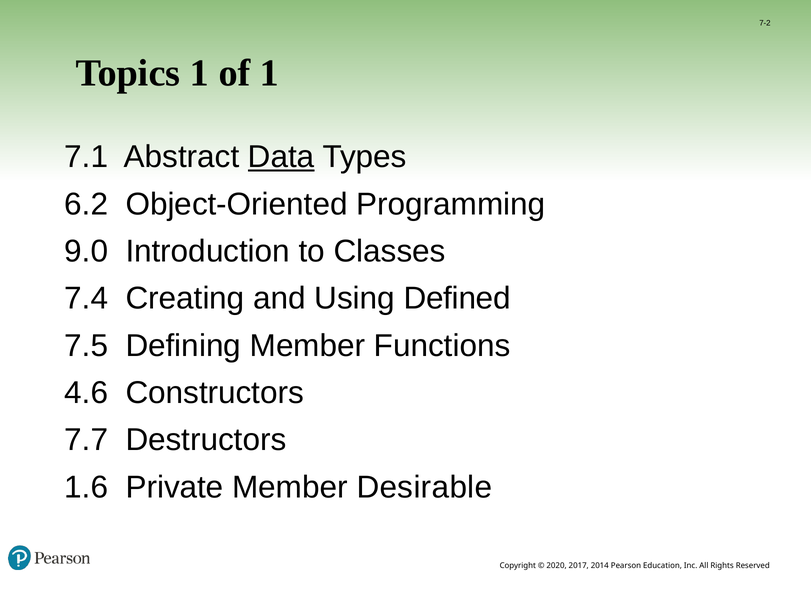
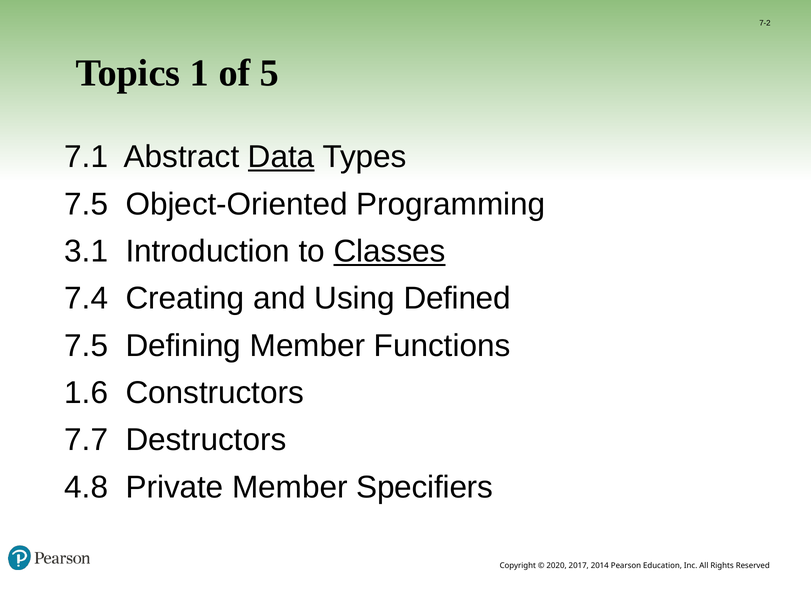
of 1: 1 -> 5 (270, 73)
6.2: 6.2 -> 7.5 (86, 204)
9.0: 9.0 -> 3.1 (86, 251)
Classes underline: none -> present (390, 251)
4.6: 4.6 -> 1.6 (86, 393)
1.6: 1.6 -> 4.8 (86, 487)
Desirable: Desirable -> Specifiers (425, 487)
